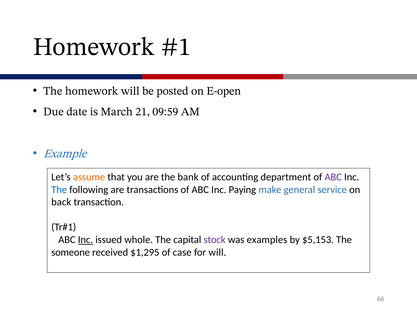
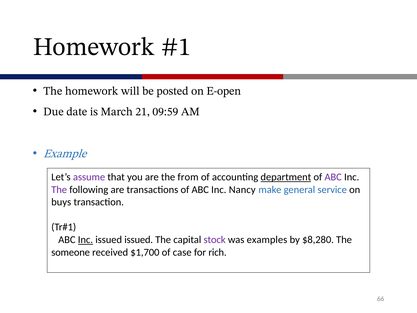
assume colour: orange -> purple (89, 177)
bank: bank -> from (188, 177)
department underline: none -> present (286, 177)
The colour: blue -> purple (59, 189)
Paying: Paying -> Nancy (242, 189)
back: back -> buys (61, 202)
issued whole: whole -> issued (139, 240)
$5,153: $5,153 -> $8,280 (318, 240)
$1,295: $1,295 -> $1,700 (145, 252)
for will: will -> rich (217, 252)
